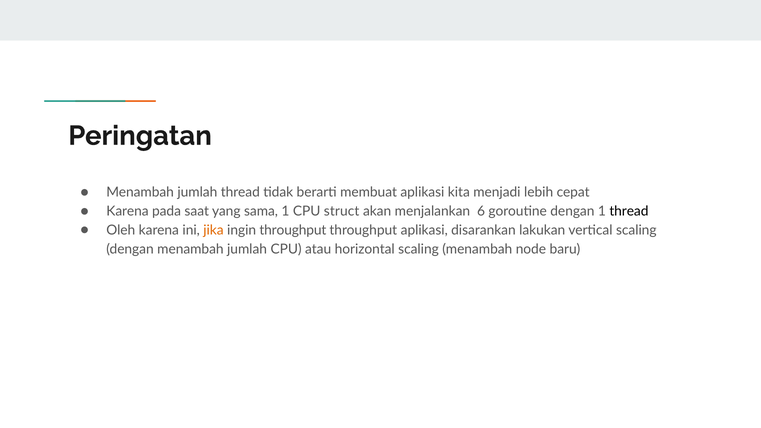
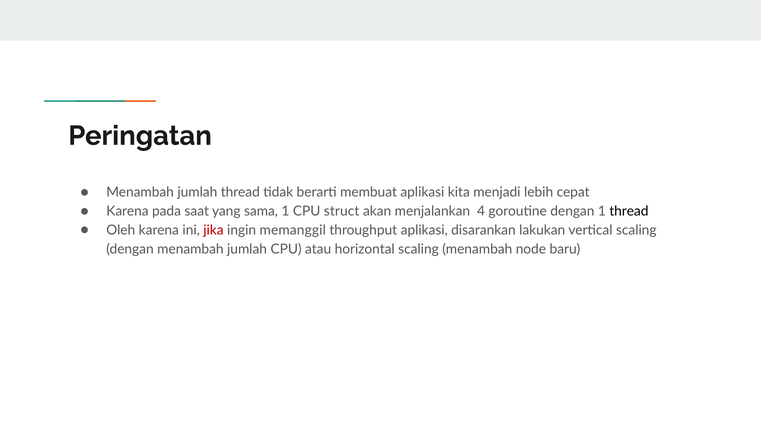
6: 6 -> 4 (481, 211)
jika colour: orange -> red (213, 230)
ingin throughput: throughput -> memanggil (293, 230)
